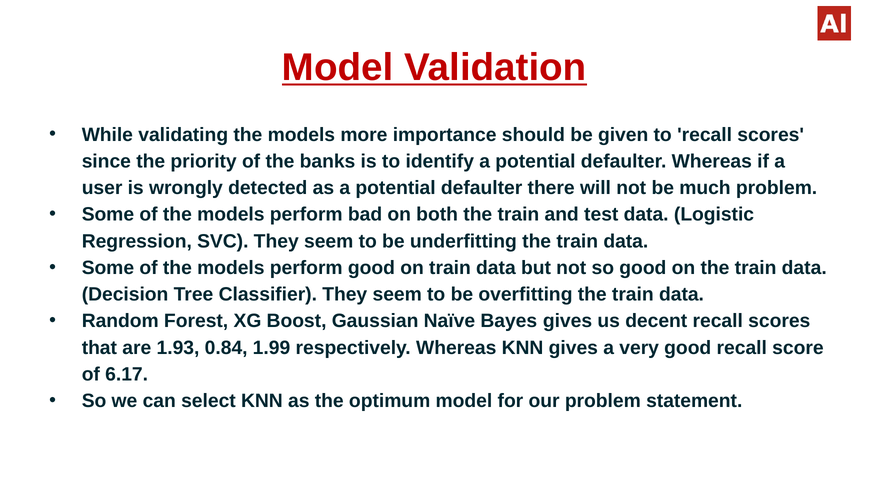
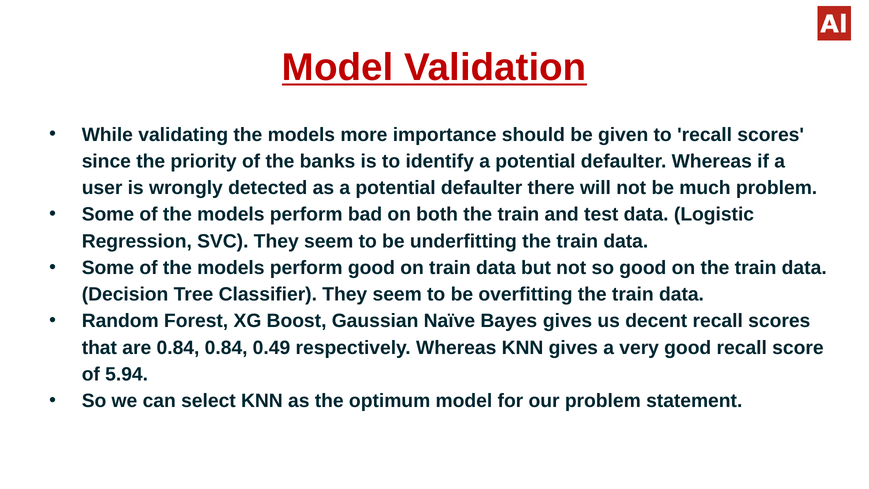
are 1.93: 1.93 -> 0.84 (178, 348)
1.99: 1.99 -> 0.49 (271, 348)
6.17: 6.17 -> 5.94 (127, 374)
